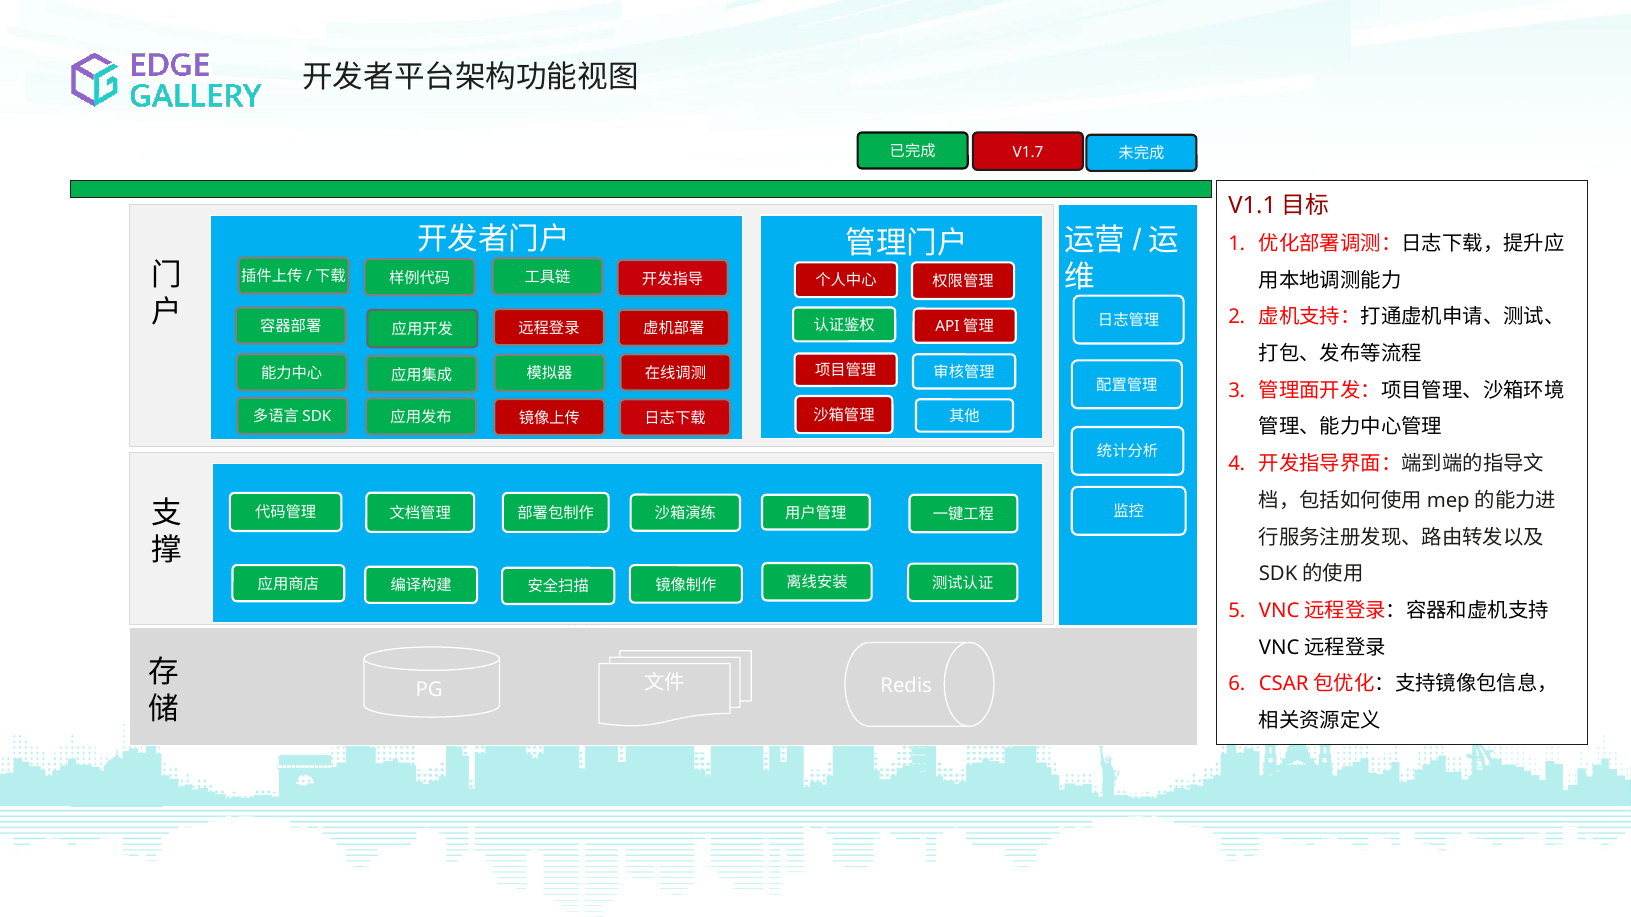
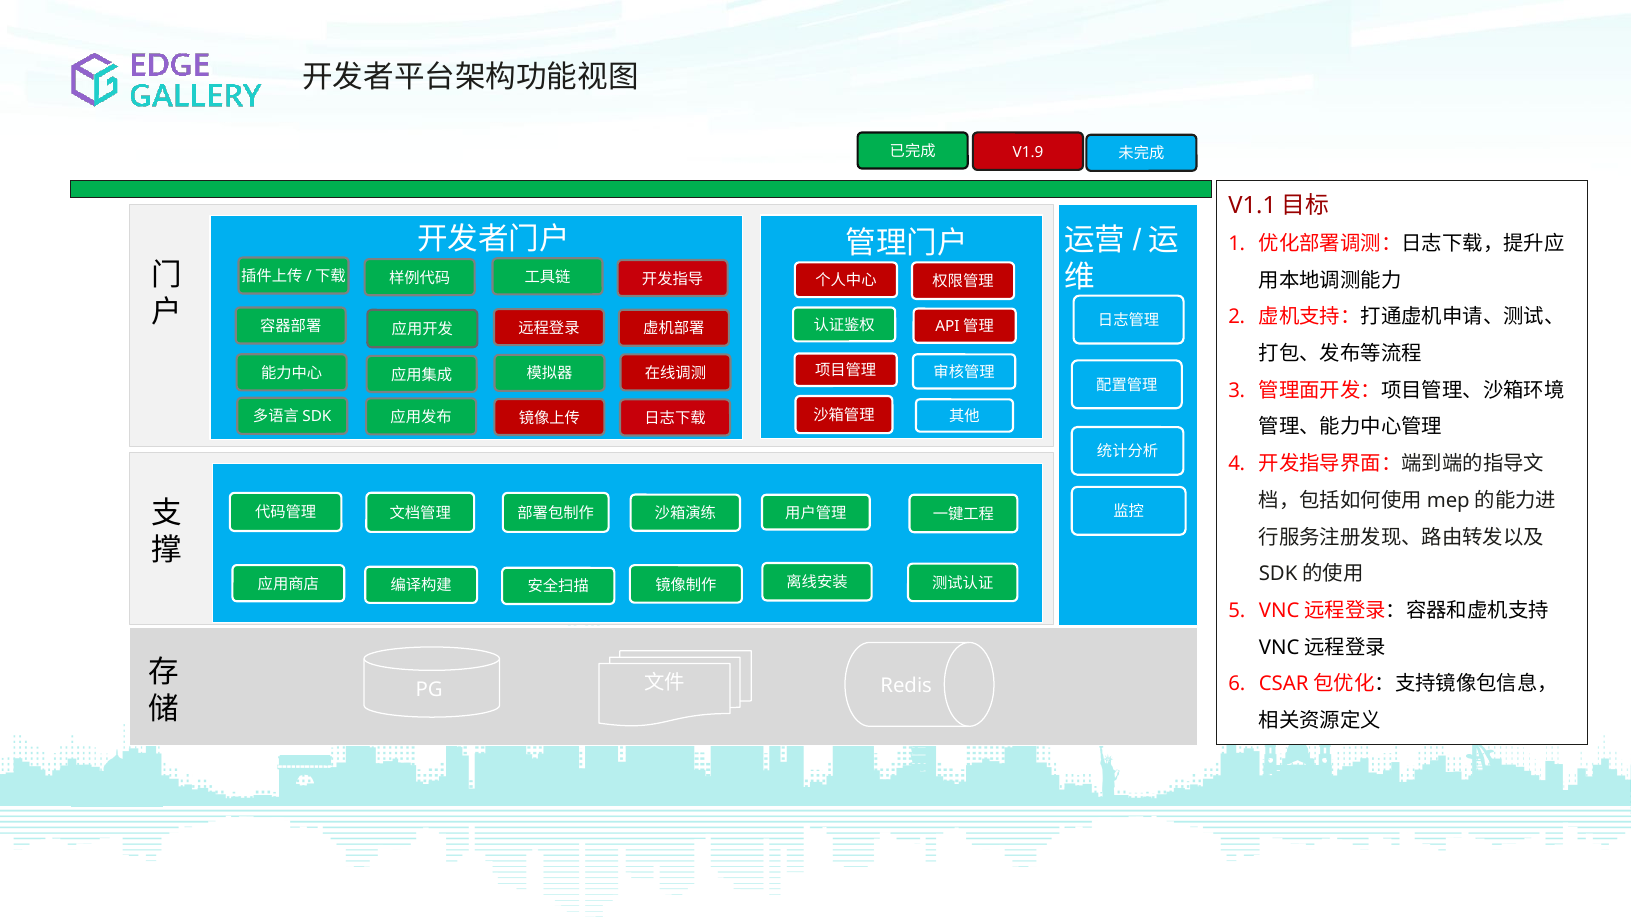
V1.7: V1.7 -> V1.9 (1028, 152)
